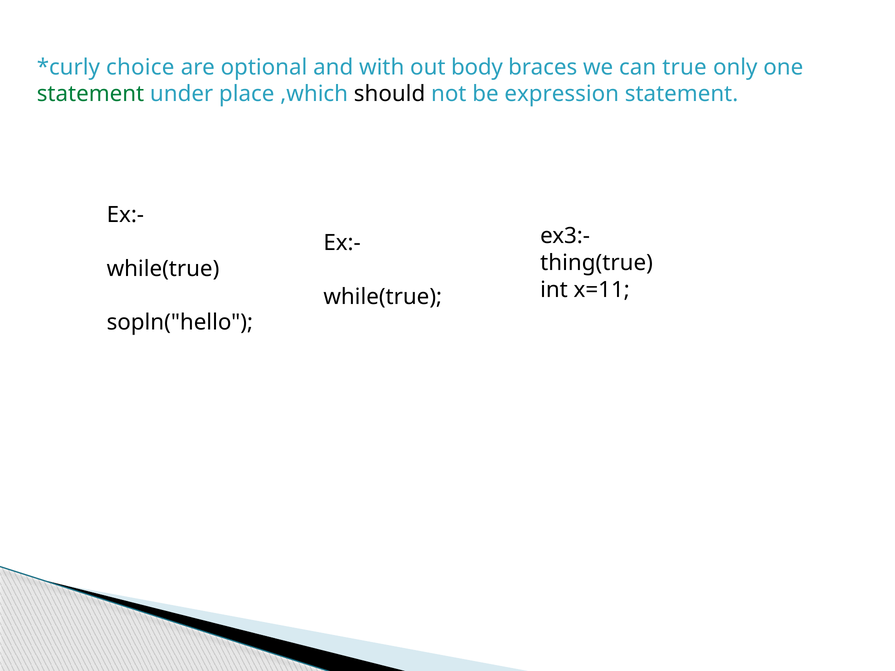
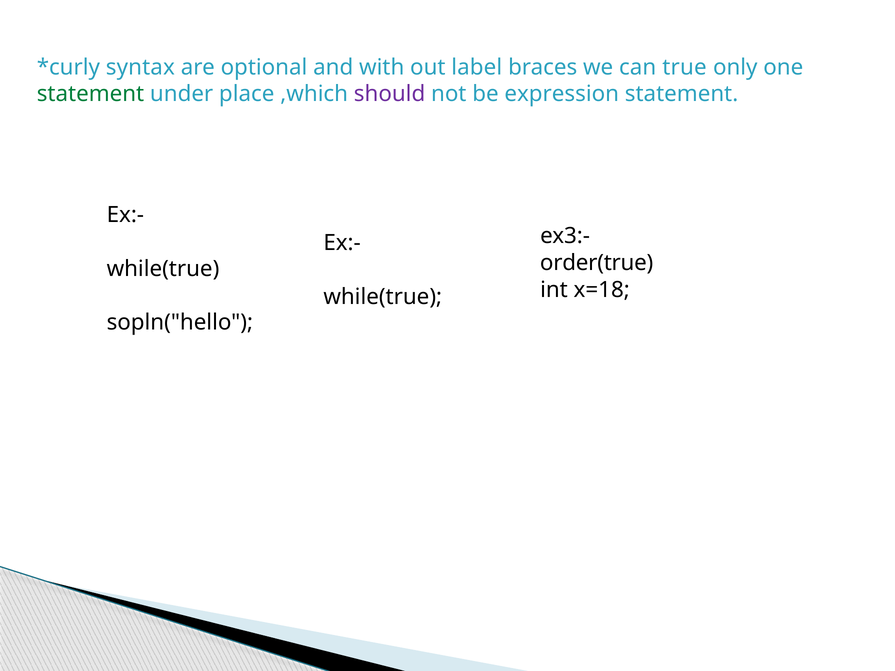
choice: choice -> syntax (140, 67)
body: body -> label (477, 67)
should colour: black -> purple (390, 94)
thing(true: thing(true -> order(true (597, 263)
x=11: x=11 -> x=18 (602, 290)
